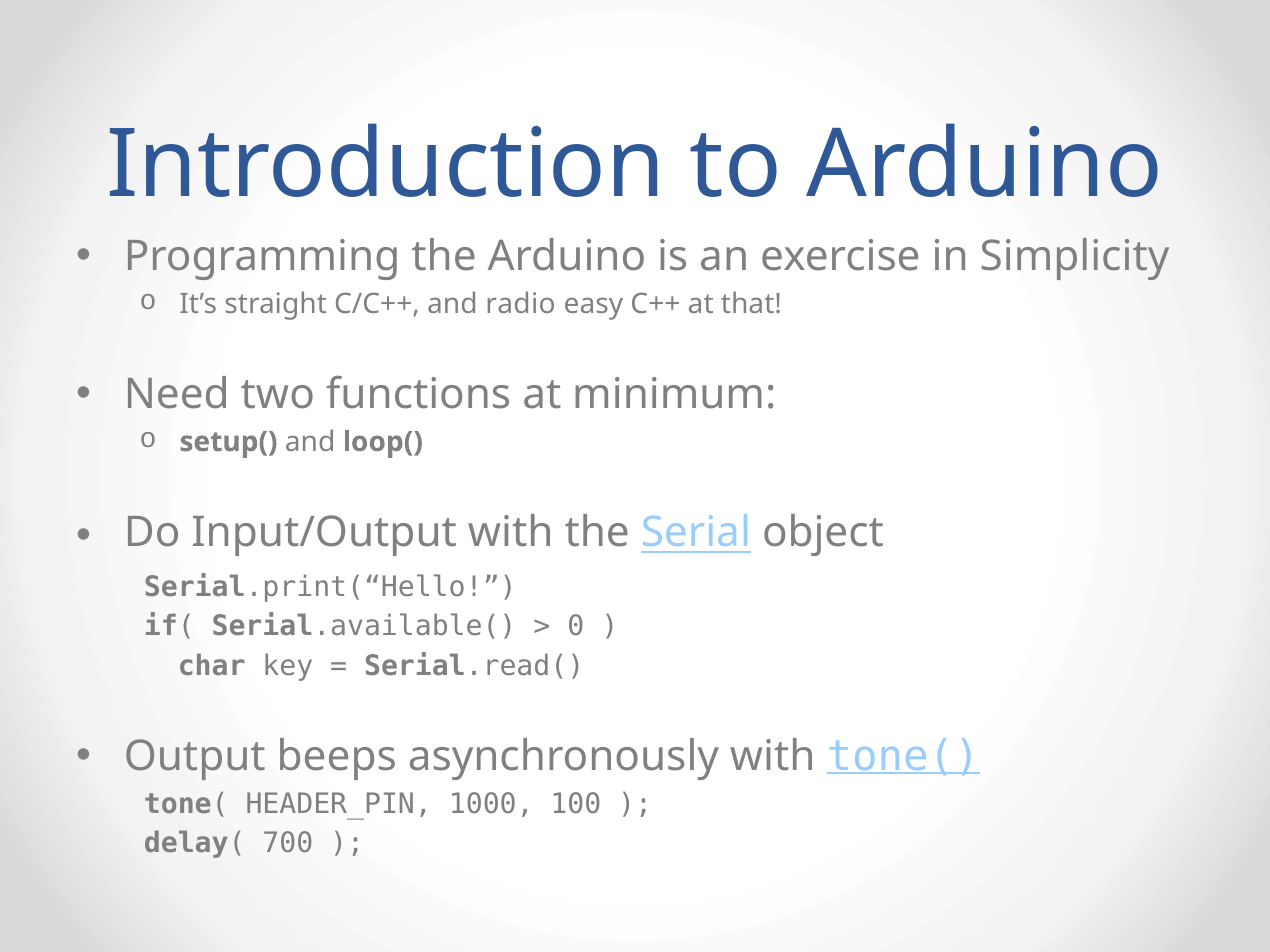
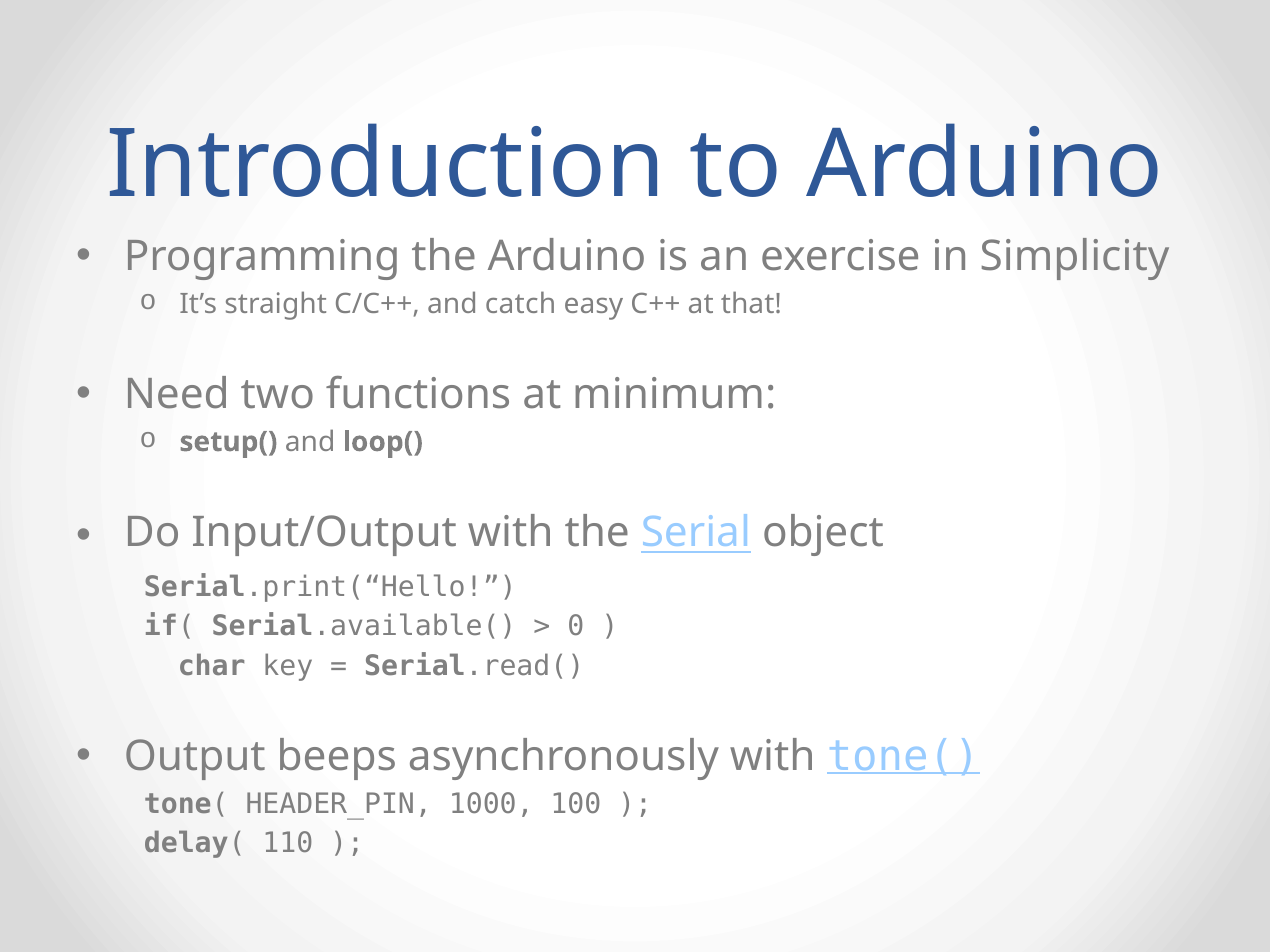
radio: radio -> catch (521, 304)
700: 700 -> 110 (288, 844)
